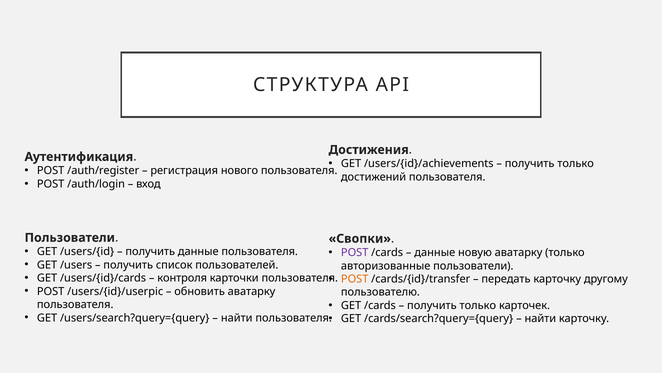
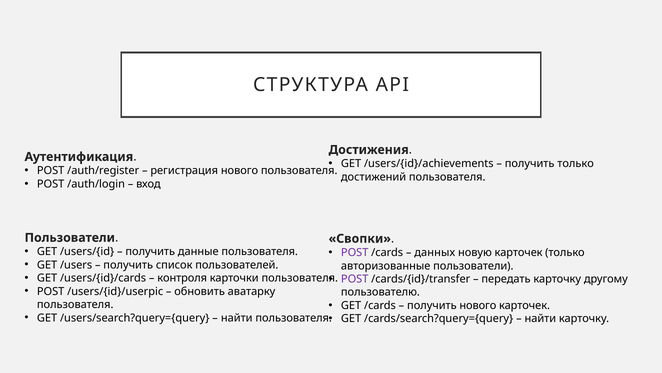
данные: данные -> данных (435, 252)
новую аватарку: аватарку -> карточек (519, 252)
POST colour: orange -> purple (355, 279)
только: только -> нового (478, 305)
